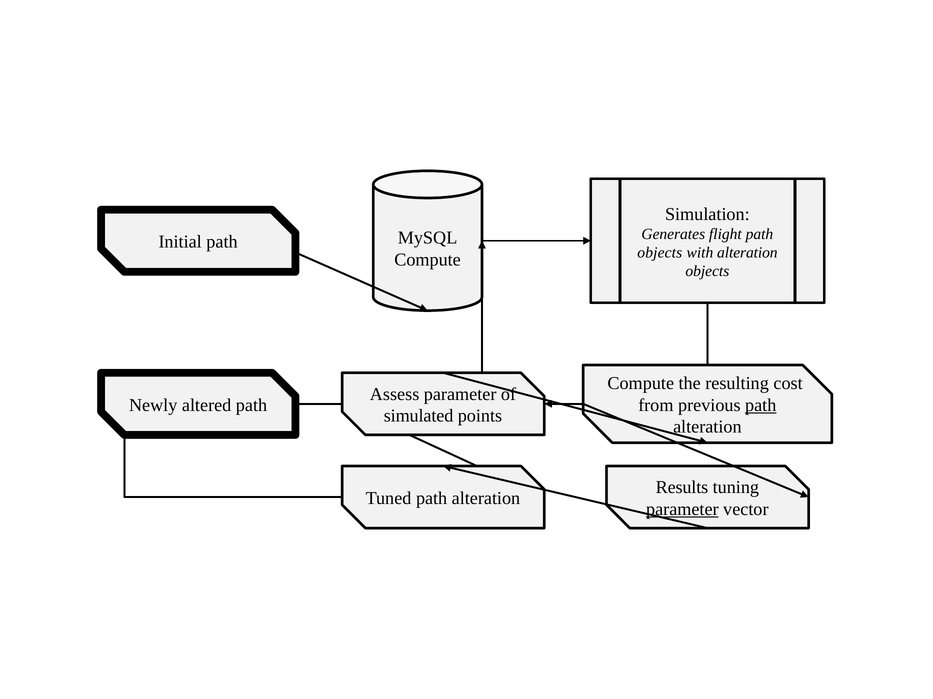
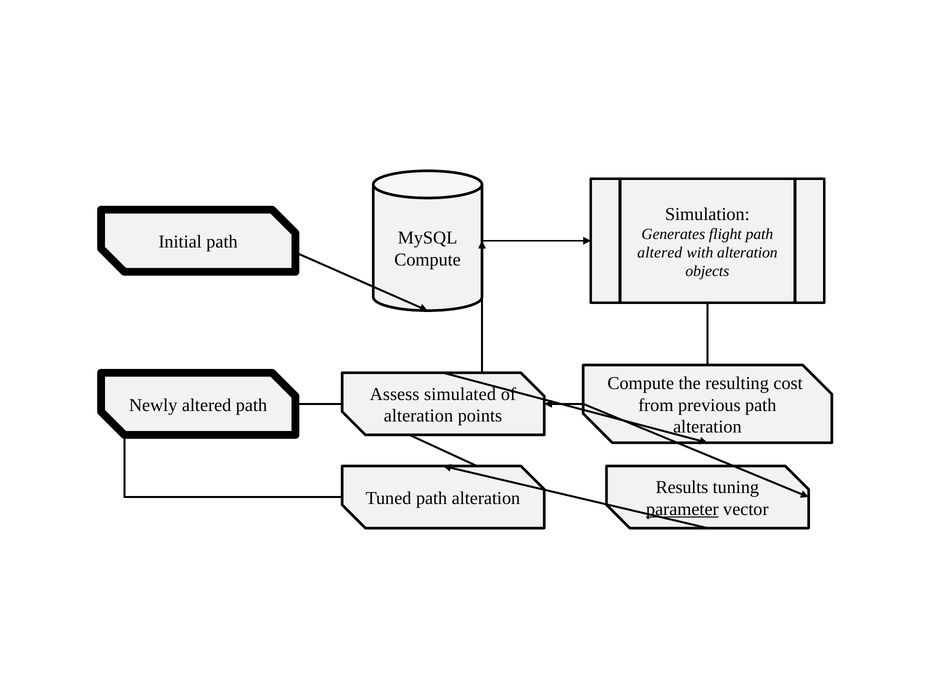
objects: objects -> altered (660, 253)
Assess parameter: parameter -> simulated (460, 395)
path underline: present -> none (761, 406)
simulated: simulated -> alteration (418, 416)
